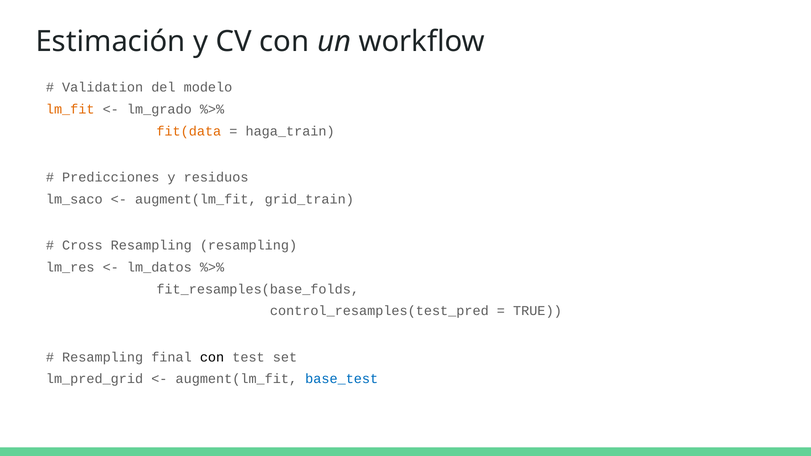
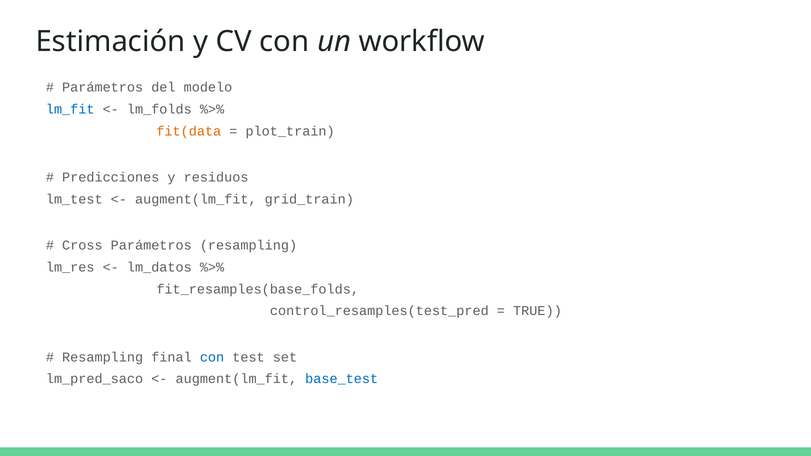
Validation: Validation -> Parámetros (103, 87)
lm_fit colour: orange -> blue (70, 109)
lm_grado: lm_grado -> lm_folds (159, 109)
haga_train: haga_train -> plot_train (290, 131)
lm_saco: lm_saco -> lm_test (74, 199)
Cross Resampling: Resampling -> Parámetros (151, 245)
con colour: black -> blue (212, 357)
lm_pred_grid: lm_pred_grid -> lm_pred_saco (95, 379)
